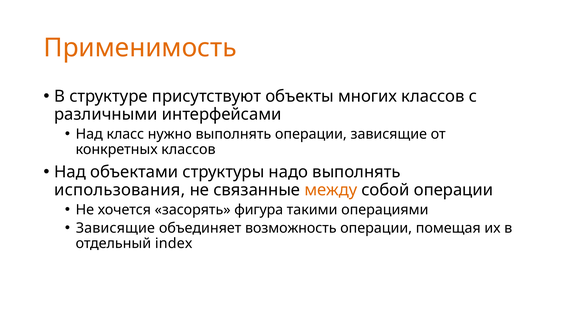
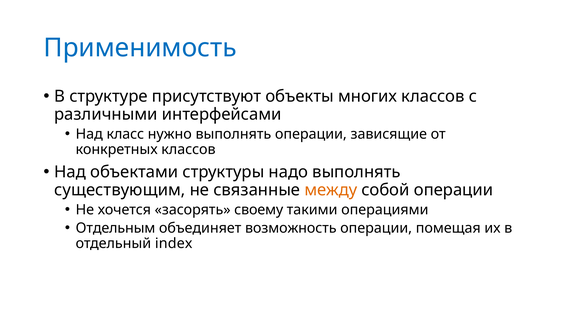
Применимость colour: orange -> blue (140, 48)
использования: использования -> существующим (120, 190)
фигура: фигура -> своему (259, 210)
Зависящие: Зависящие -> Отдельным (116, 228)
